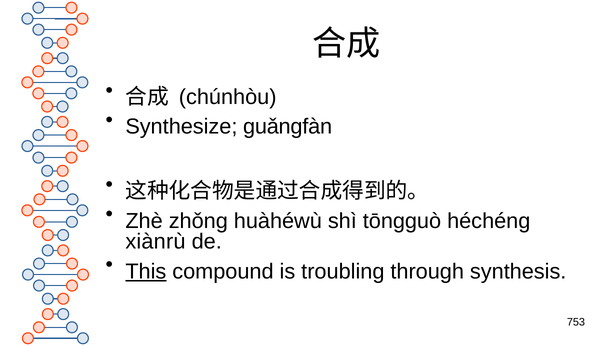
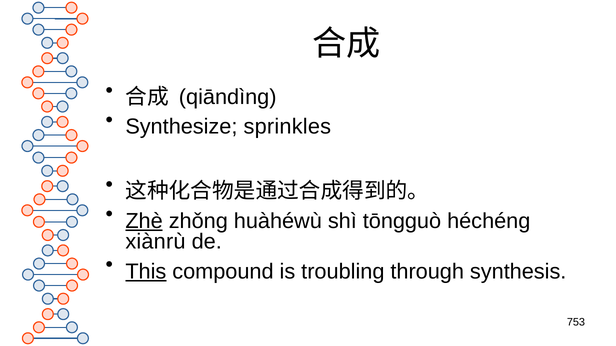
chúnhòu: chúnhòu -> qiāndìng (228, 97)
guǎngfàn: guǎngfàn -> sprinkles (287, 127)
Zhè underline: none -> present (144, 221)
